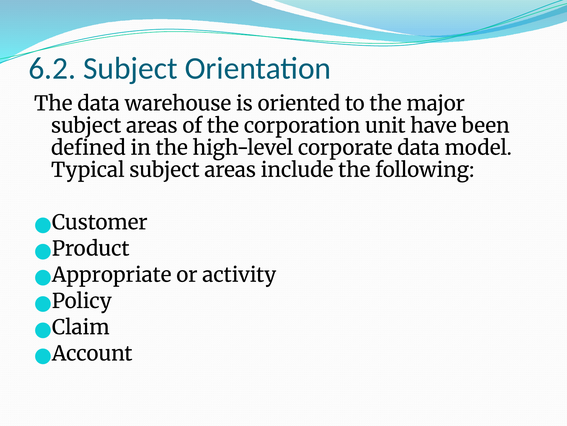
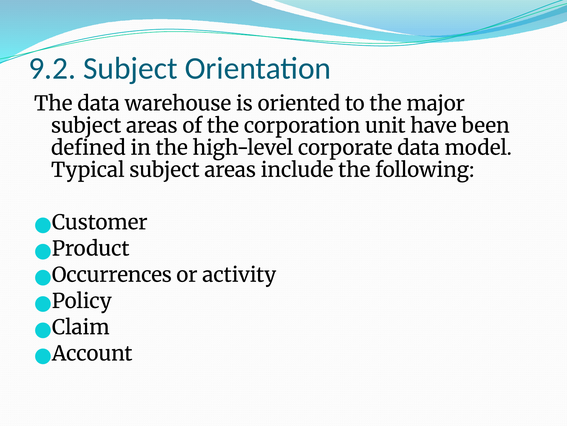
6.2: 6.2 -> 9.2 (52, 68)
Appropriate: Appropriate -> Occurrences (112, 275)
